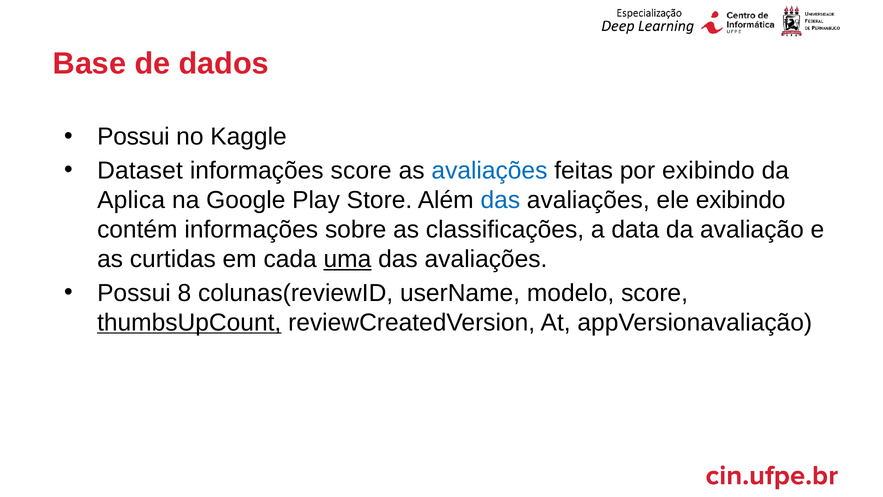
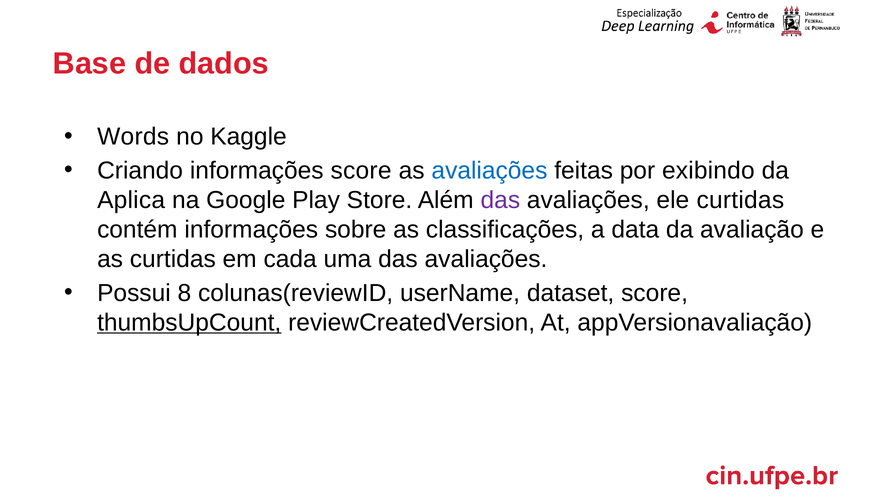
Possui: Possui -> Words (133, 137)
Dataset: Dataset -> Criando (140, 171)
das colour: blue -> purple (500, 200)
ele exibindo: exibindo -> curtidas (740, 200)
uma underline: present -> none (347, 259)
modelo: modelo -> dataset (571, 293)
